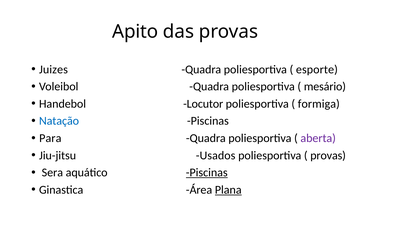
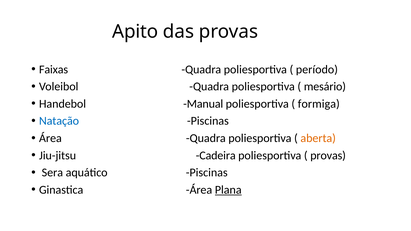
Juizes: Juizes -> Faixas (54, 69)
esporte: esporte -> período (317, 69)
Locutor: Locutor -> Manual (203, 104)
Para: Para -> Área (50, 138)
aberta colour: purple -> orange (318, 138)
Usados: Usados -> Cadeira (216, 156)
Piscinas underline: present -> none (207, 173)
